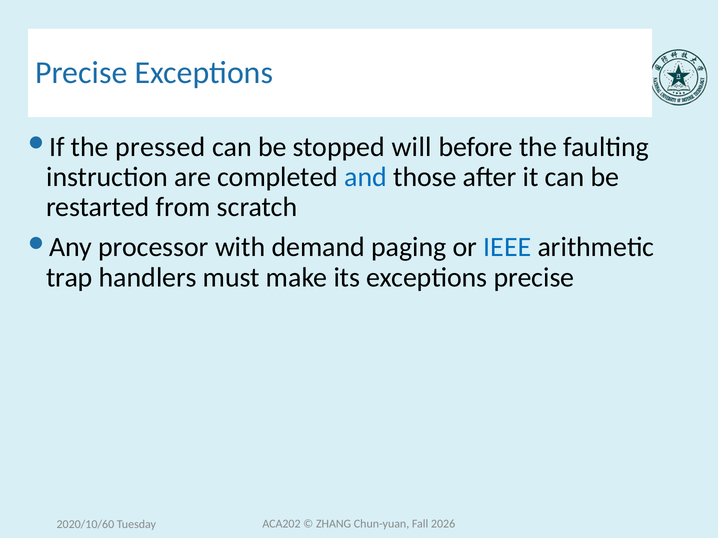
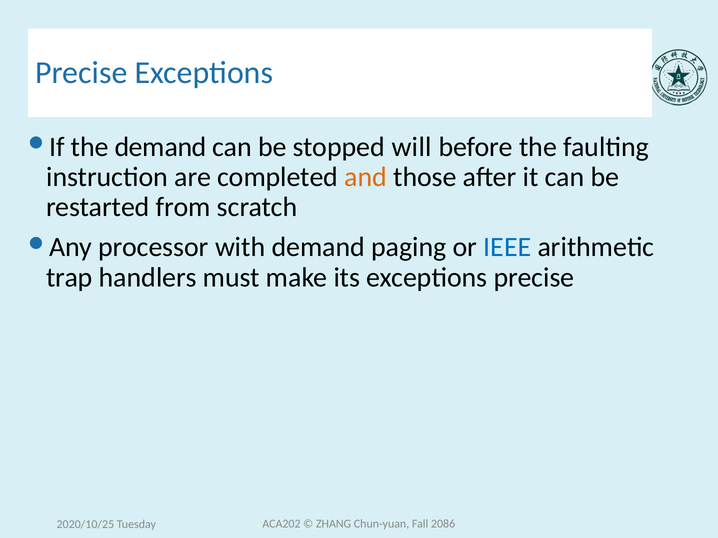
the pressed: pressed -> demand (161, 147)
and colour: blue -> orange (366, 177)
2026: 2026 -> 2086 (443, 524)
2020/10/60: 2020/10/60 -> 2020/10/25 (85, 525)
